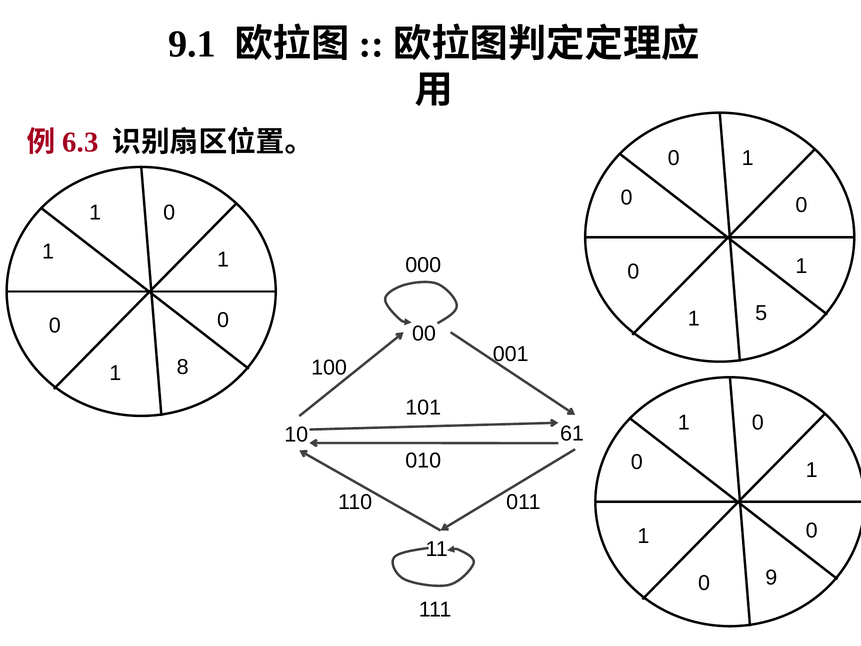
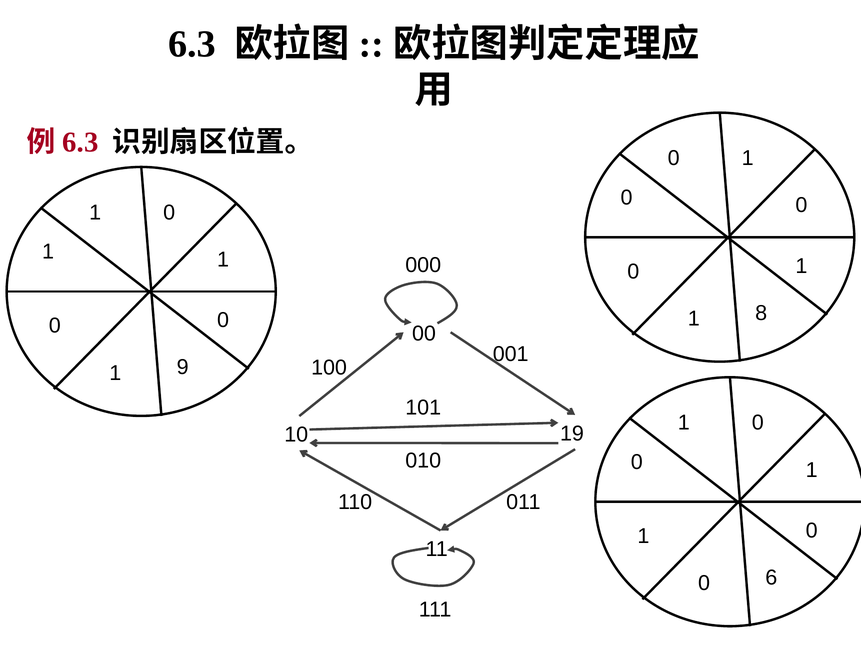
9.1: 9.1 -> 6.3 (192, 44)
5: 5 -> 8 (761, 313)
8: 8 -> 9 (183, 367)
61: 61 -> 19 (572, 433)
9: 9 -> 6 (771, 577)
